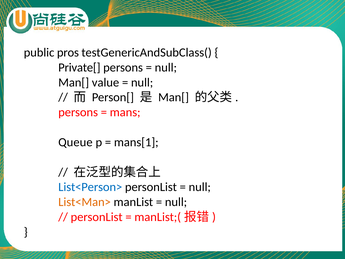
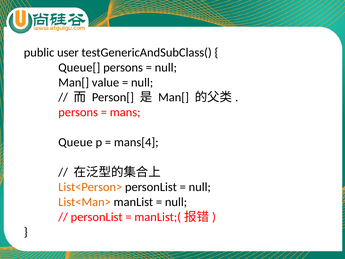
pros: pros -> user (68, 52)
Private[: Private[ -> Queue[ (79, 67)
mans[1: mans[1 -> mans[4 (136, 142)
List<Person> colour: blue -> orange (90, 187)
